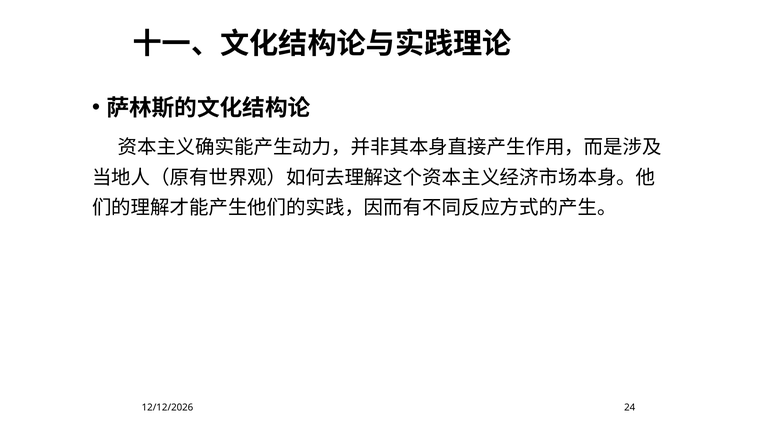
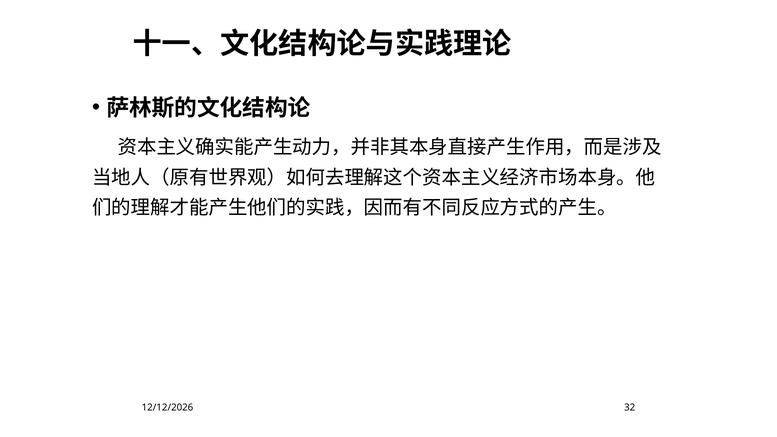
24: 24 -> 32 (630, 407)
